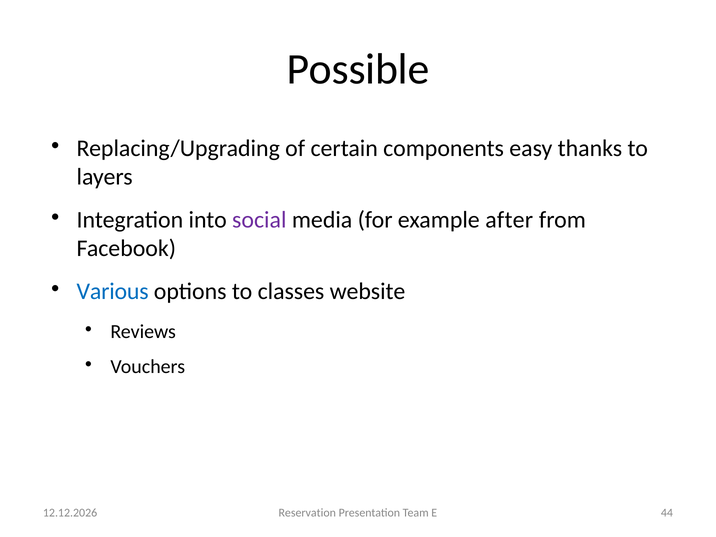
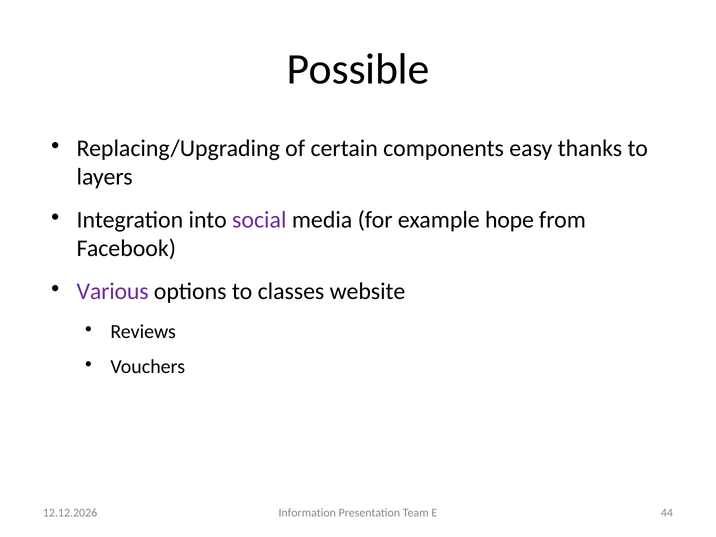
after: after -> hope (509, 220)
Various colour: blue -> purple (113, 291)
Reservation: Reservation -> Information (307, 513)
